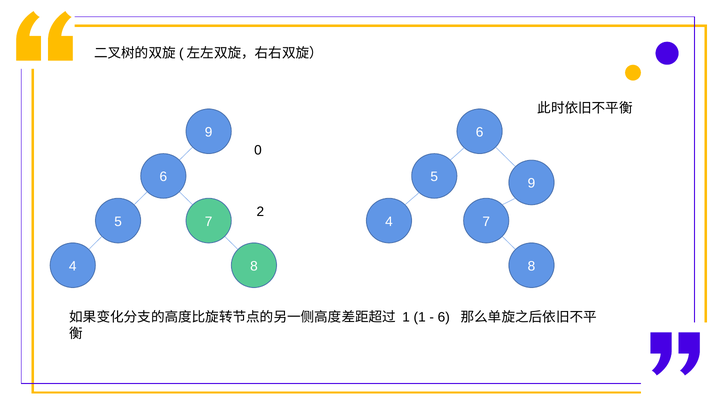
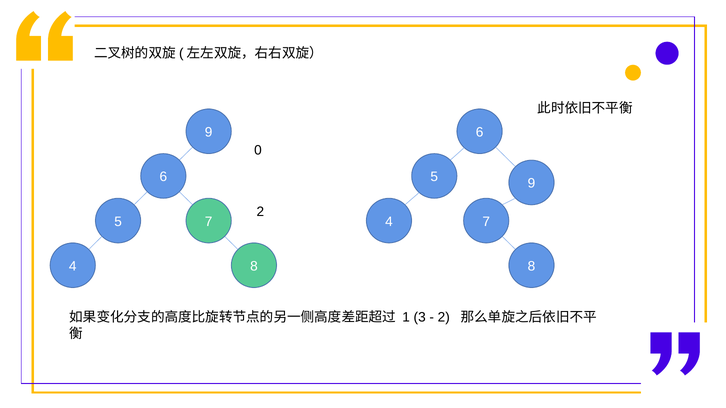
1 1: 1 -> 3 (420, 318)
6: 6 -> 2 (444, 318)
